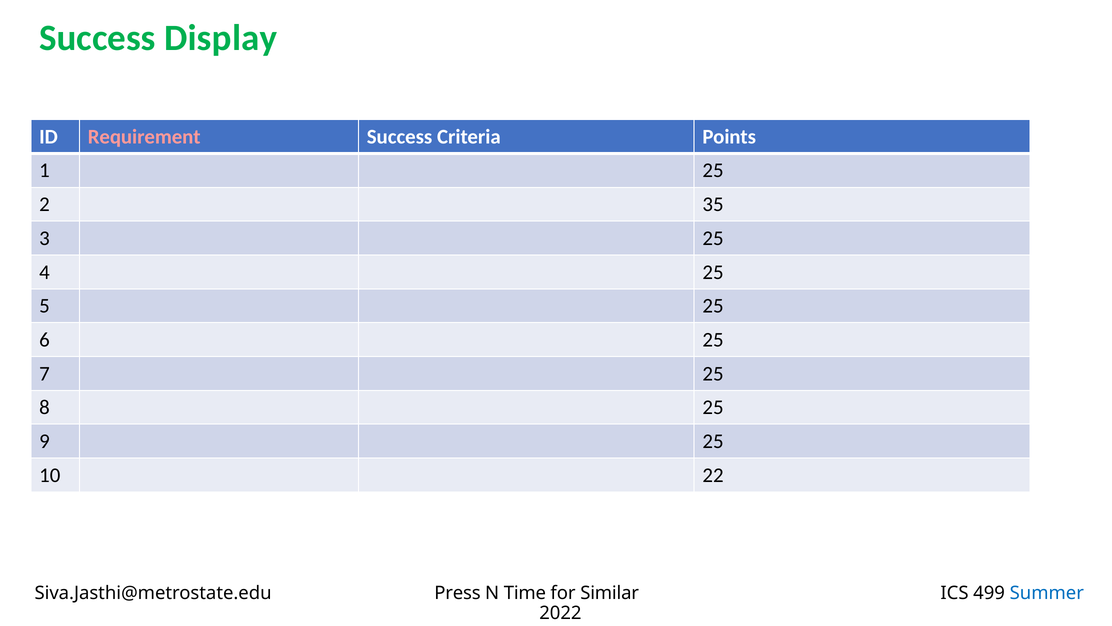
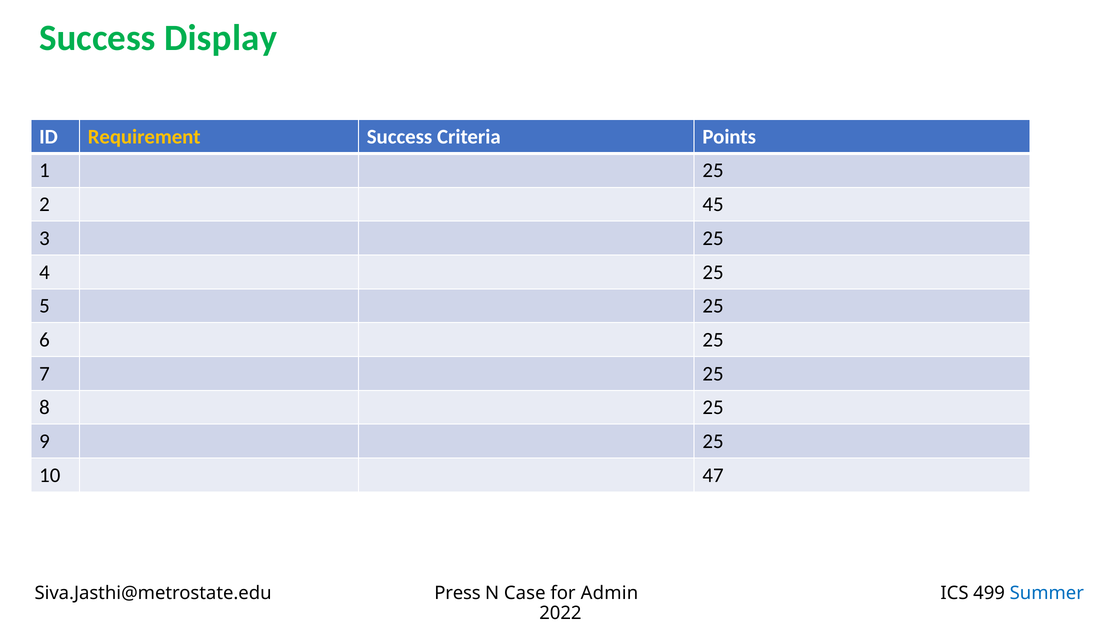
Requirement colour: pink -> yellow (144, 137)
35: 35 -> 45 (713, 204)
22: 22 -> 47 (713, 475)
Time: Time -> Case (525, 593)
Similar: Similar -> Admin (609, 593)
